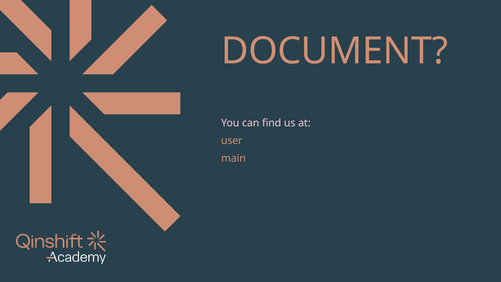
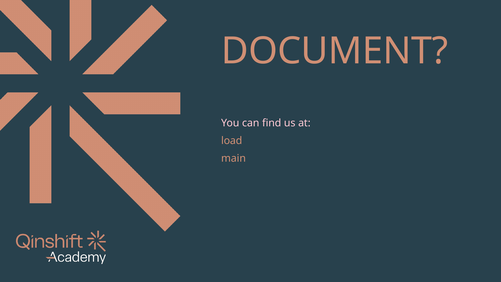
user: user -> load (232, 141)
